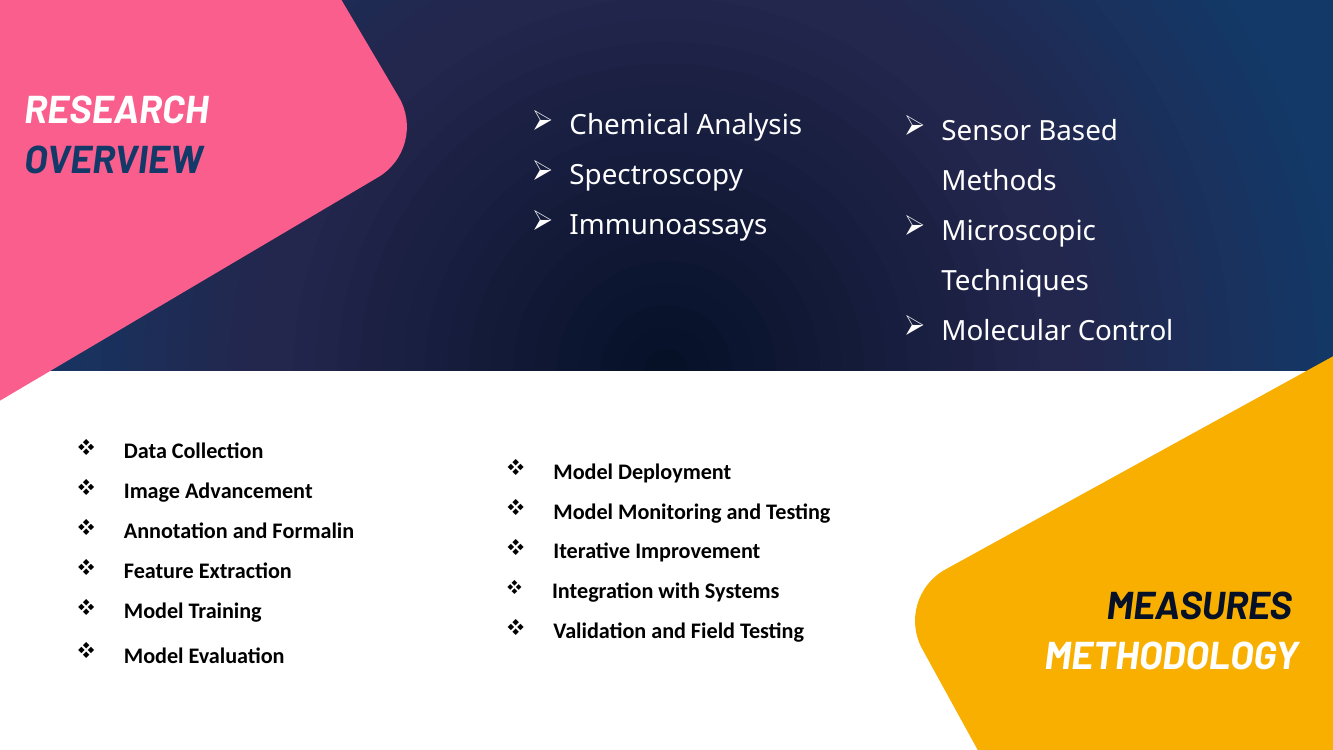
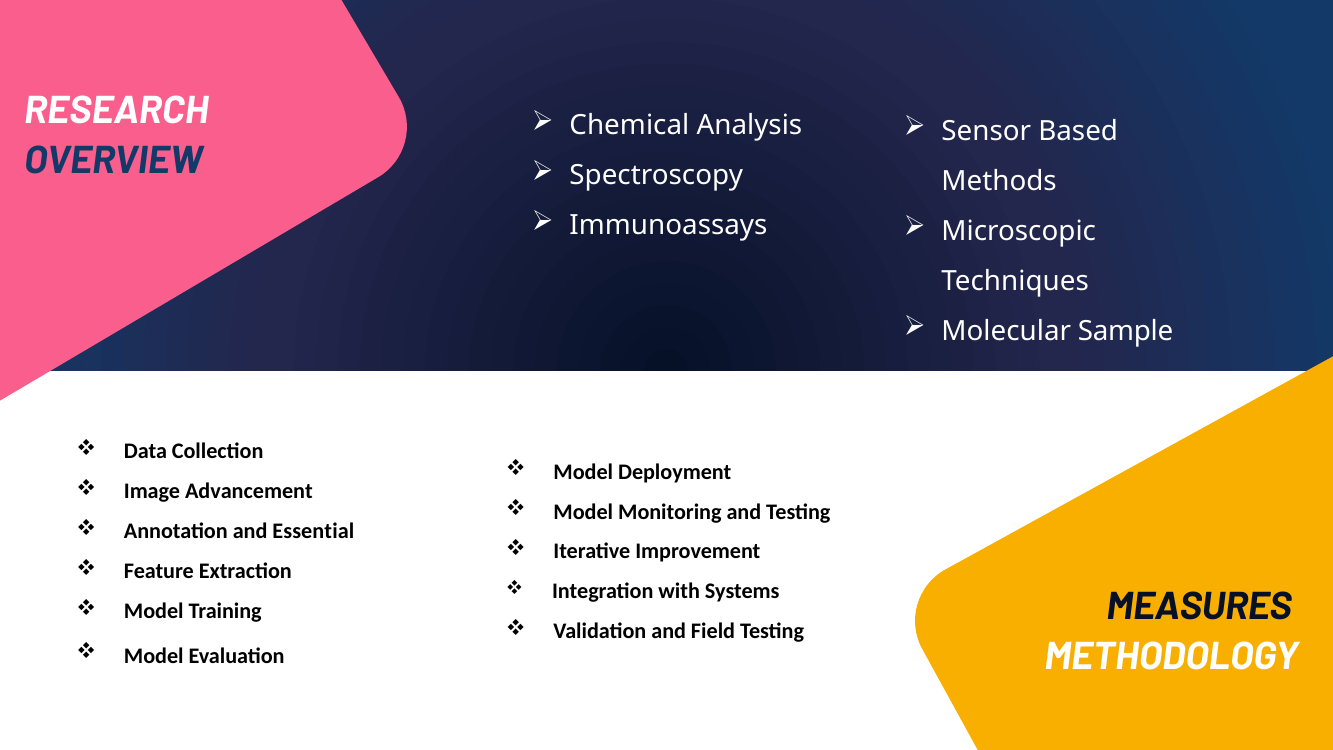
Control: Control -> Sample (1126, 331)
Formalin: Formalin -> Essential (313, 531)
